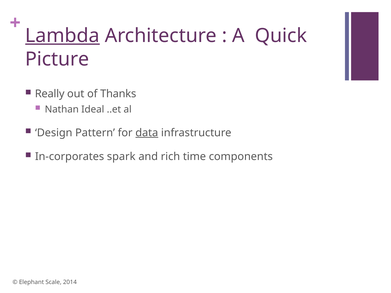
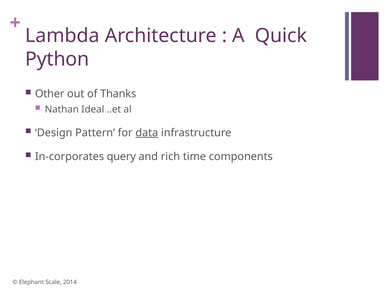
Lambda underline: present -> none (62, 36)
Picture: Picture -> Python (57, 59)
Really: Really -> Other (50, 94)
spark: spark -> query (121, 157)
